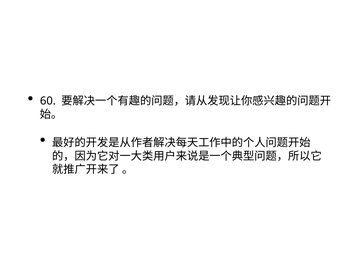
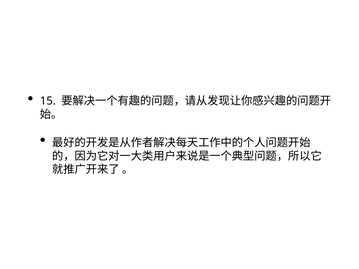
60: 60 -> 15 (48, 101)
